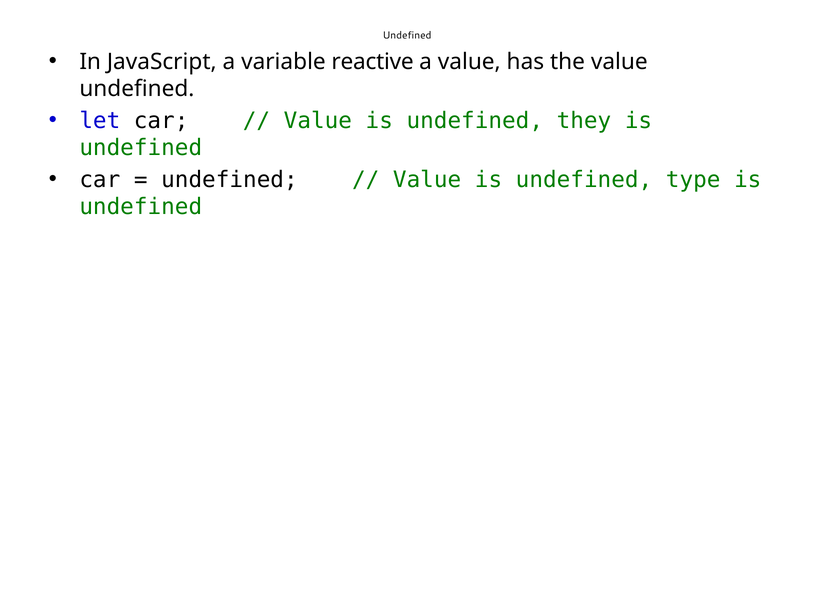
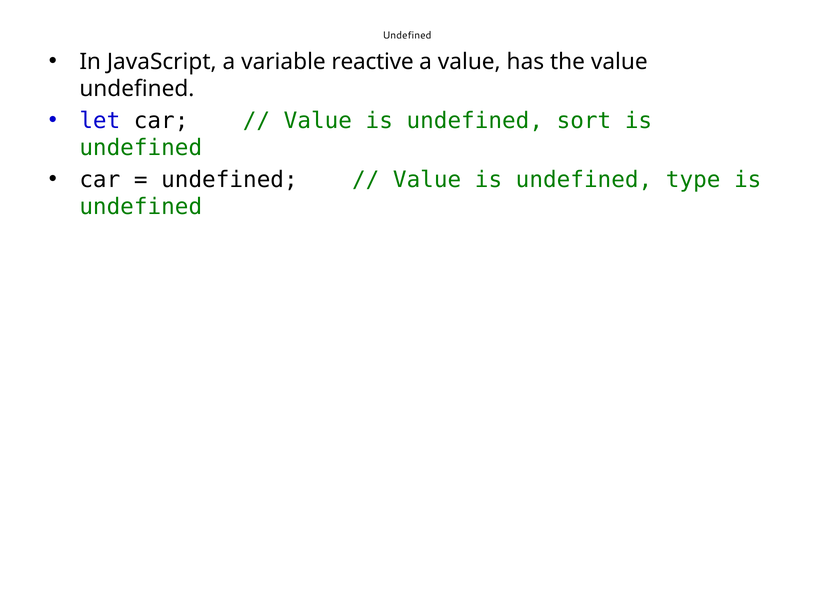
they: they -> sort (584, 121)
